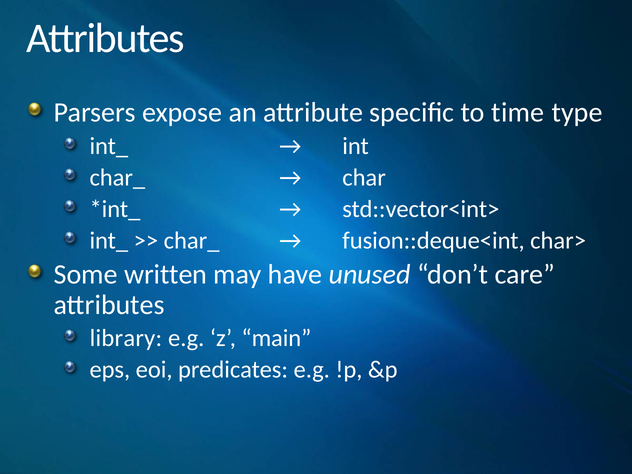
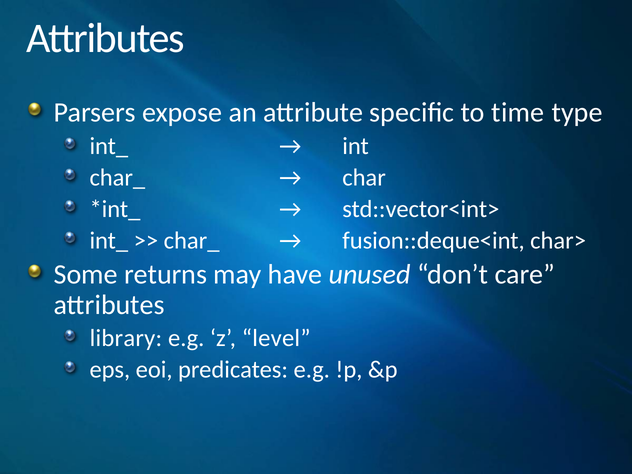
written: written -> returns (166, 274)
main: main -> level (276, 338)
